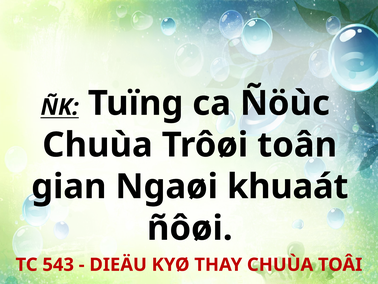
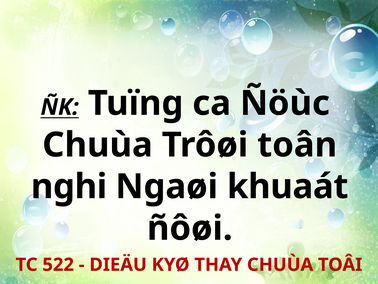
gian: gian -> nghi (69, 186)
543: 543 -> 522 (58, 264)
